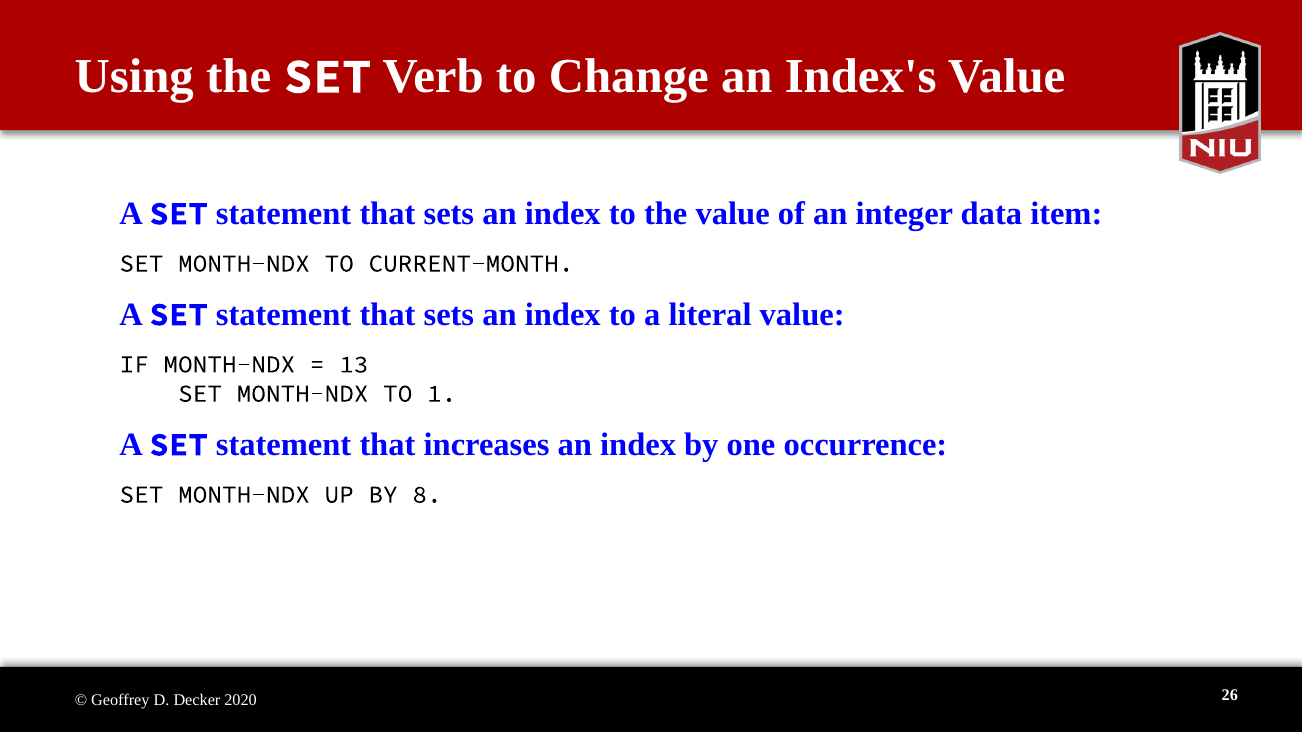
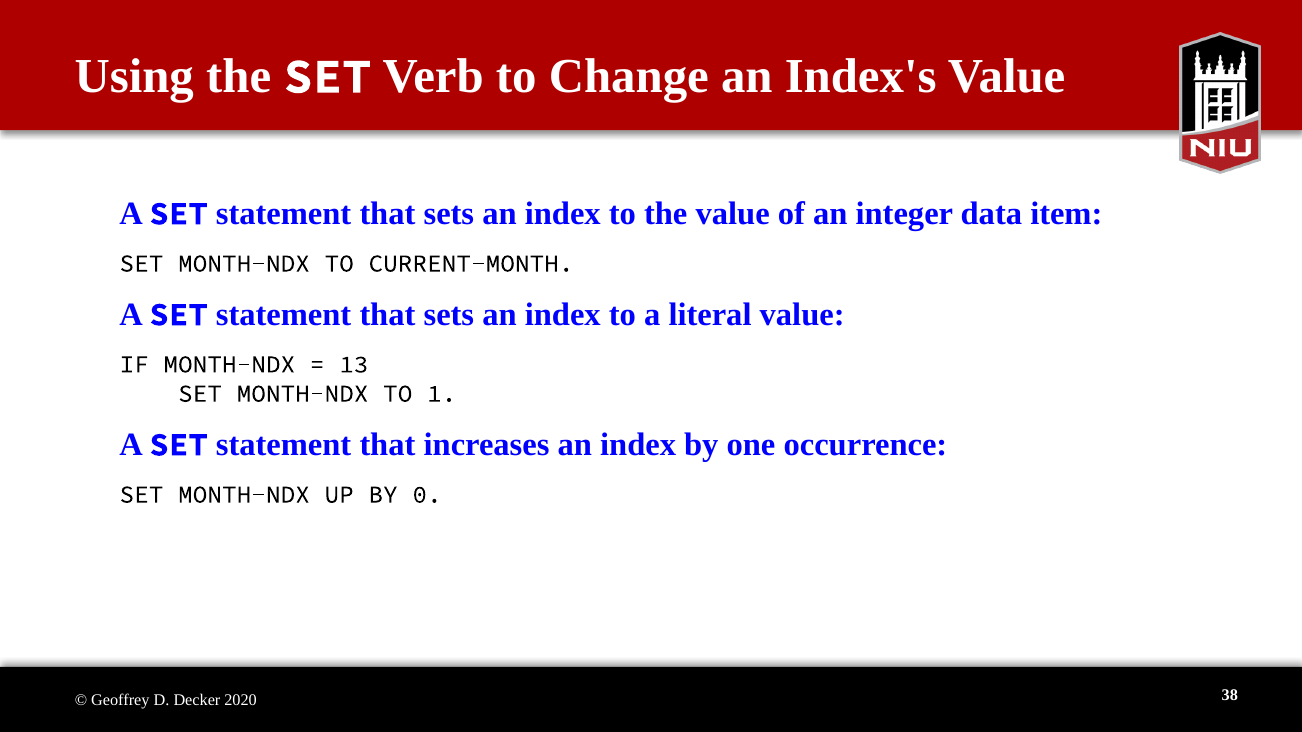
8: 8 -> 0 (427, 495)
26: 26 -> 38 (1230, 696)
